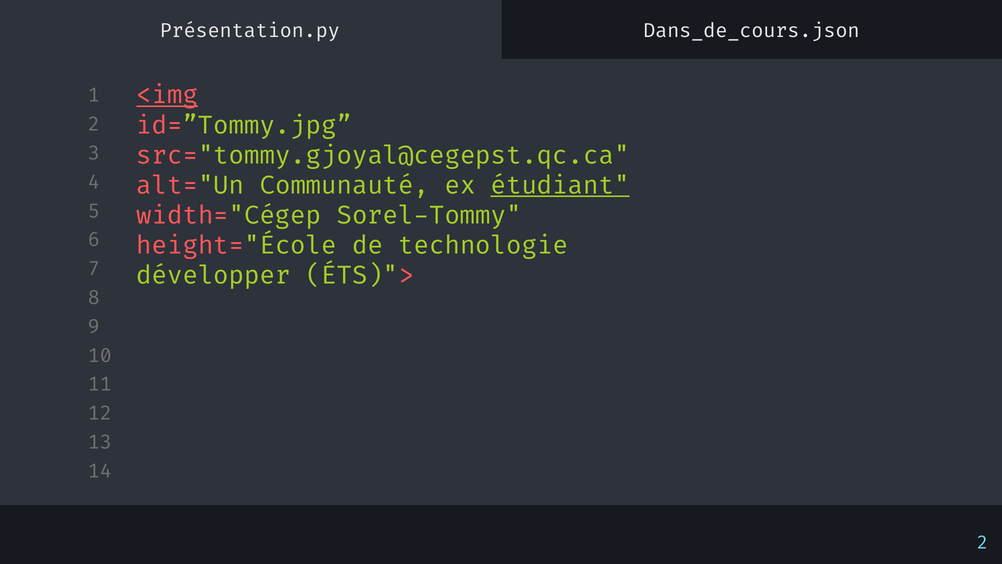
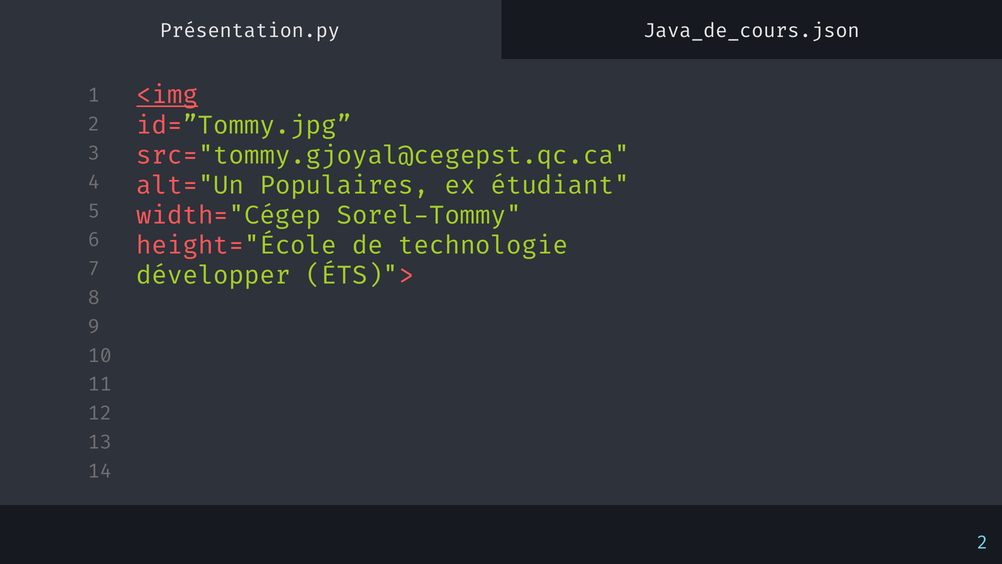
Dans_de_cours.json: Dans_de_cours.json -> Java_de_cours.json (751, 31)
Communauté: Communauté -> Populaires (344, 185)
étudiant underline: present -> none (560, 185)
